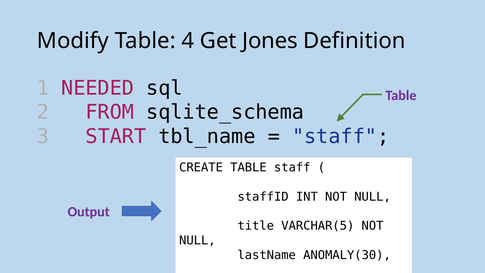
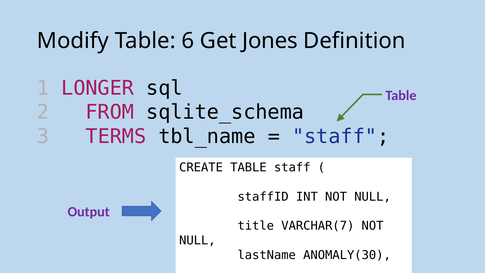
4: 4 -> 6 (188, 41)
NEEDED: NEEDED -> LONGER (98, 88)
START: START -> TERMS (116, 136)
VARCHAR(5: VARCHAR(5 -> VARCHAR(7 (318, 226)
